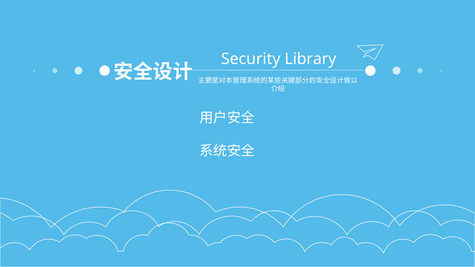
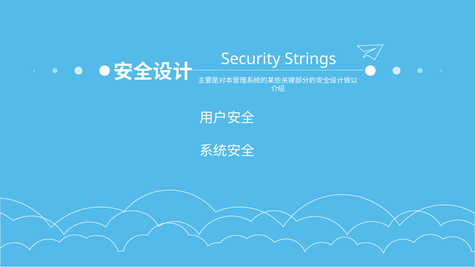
Library: Library -> Strings (310, 59)
